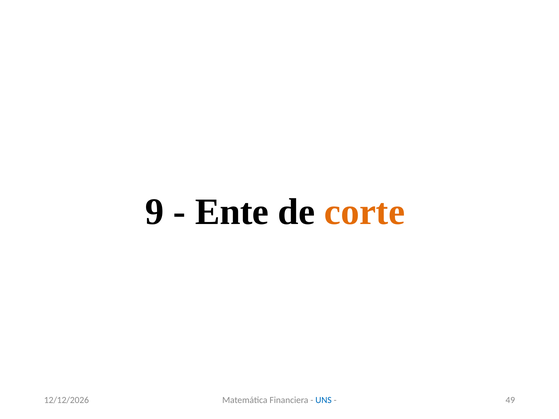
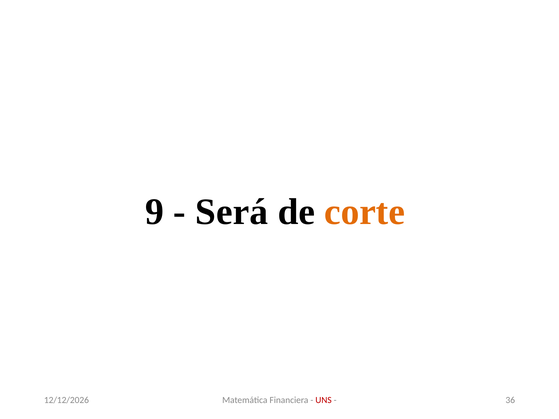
Ente: Ente -> Será (232, 212)
UNS colour: blue -> red (324, 400)
49: 49 -> 36 (510, 400)
